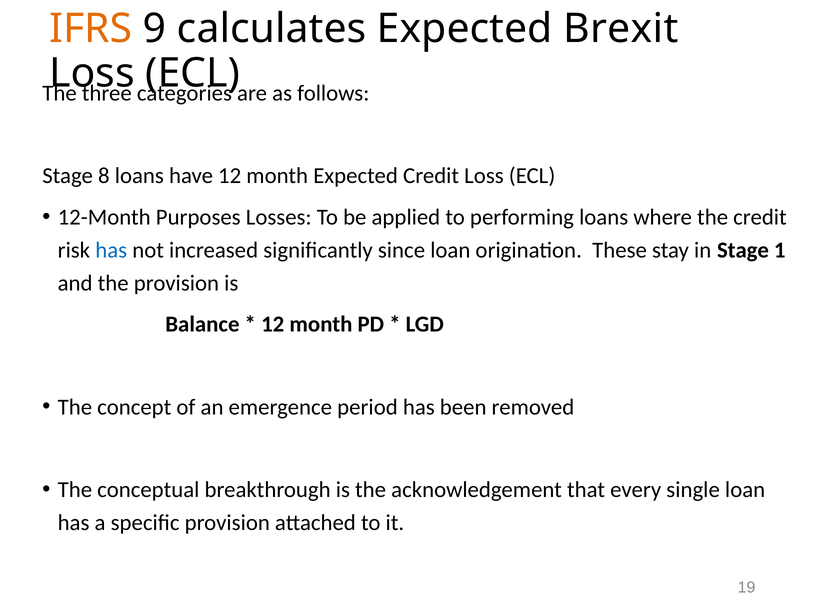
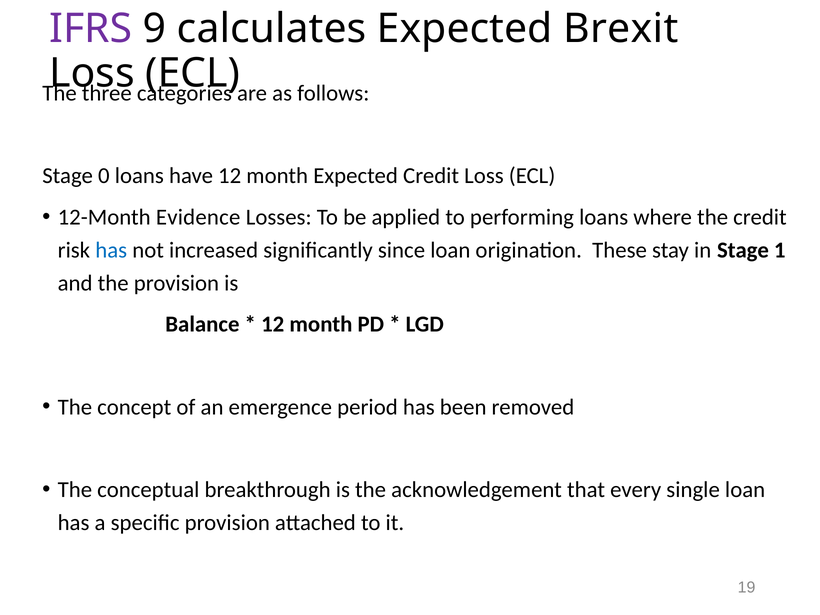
IFRS colour: orange -> purple (91, 29)
8: 8 -> 0 (104, 176)
Purposes: Purposes -> Evidence (198, 217)
